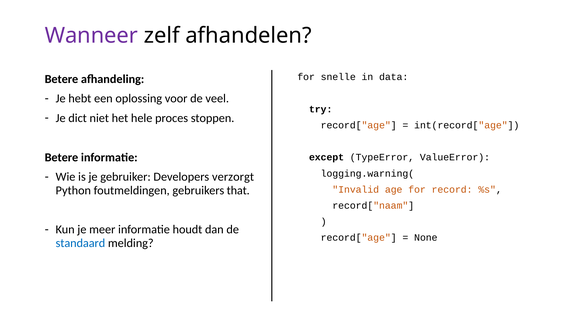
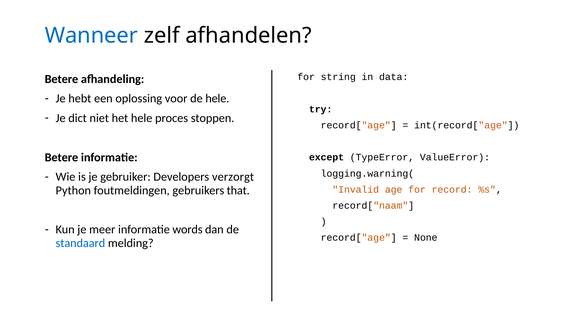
Wanneer colour: purple -> blue (91, 36)
snelle: snelle -> string (338, 77)
de veel: veel -> hele (217, 98)
houdt: houdt -> words (187, 229)
